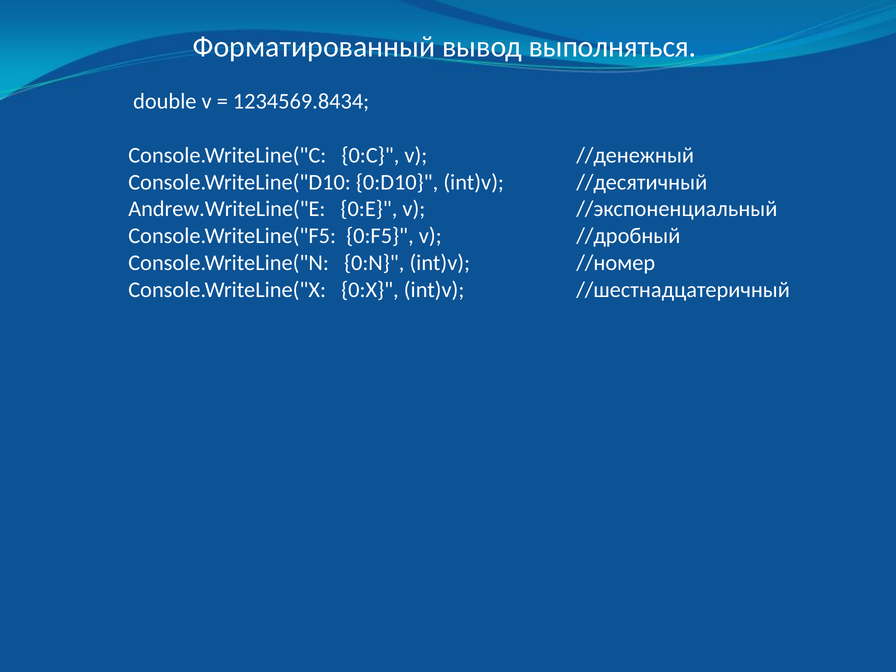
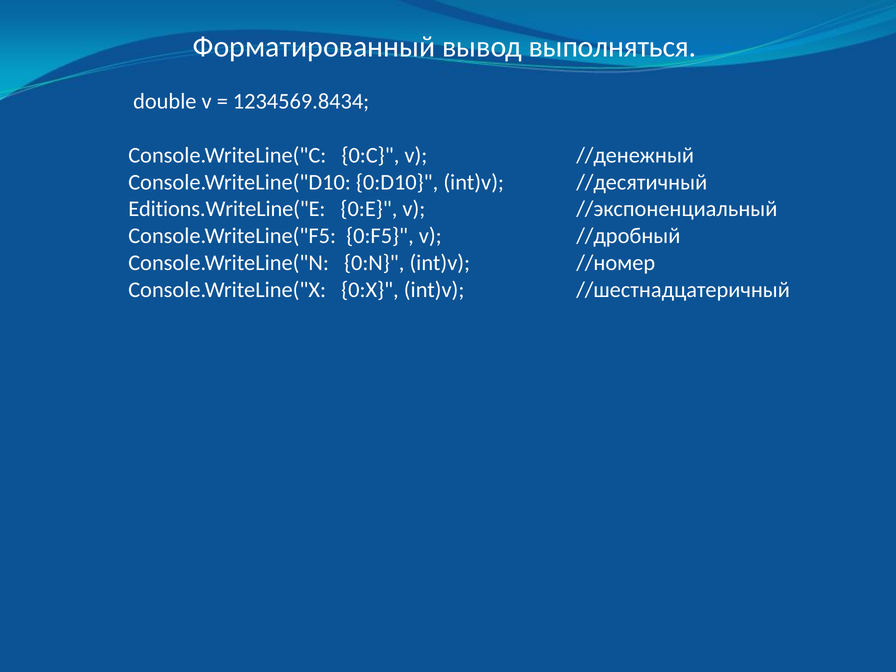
Andrew.WriteLine("E: Andrew.WriteLine("E -> Editions.WriteLine("E (227, 209)
